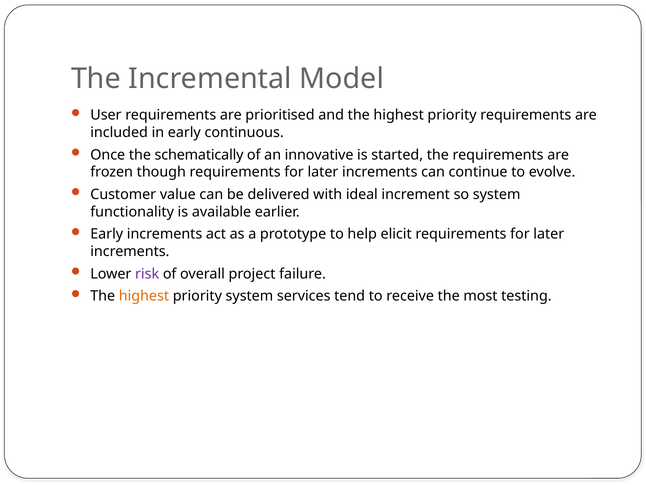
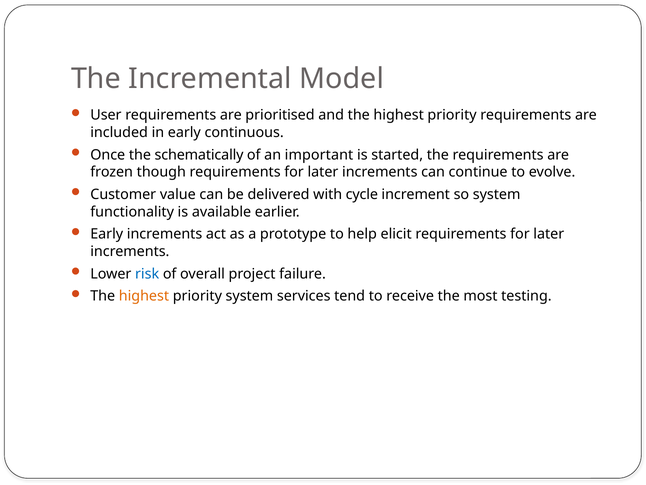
innovative: innovative -> important (319, 155)
ideal: ideal -> cycle (362, 194)
risk colour: purple -> blue (147, 274)
